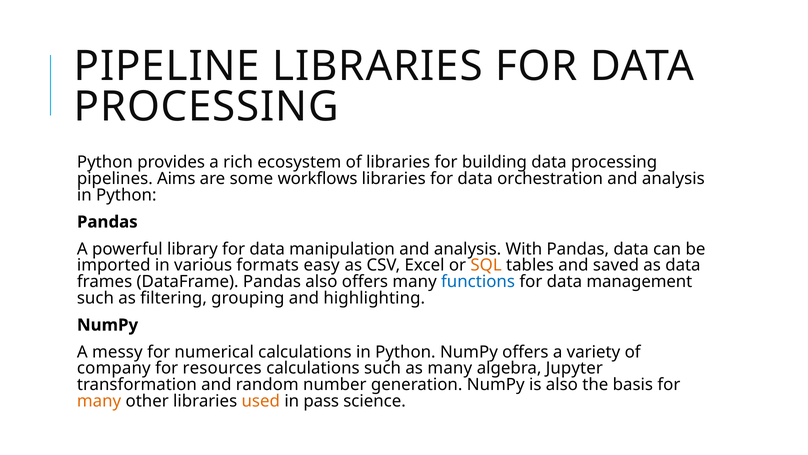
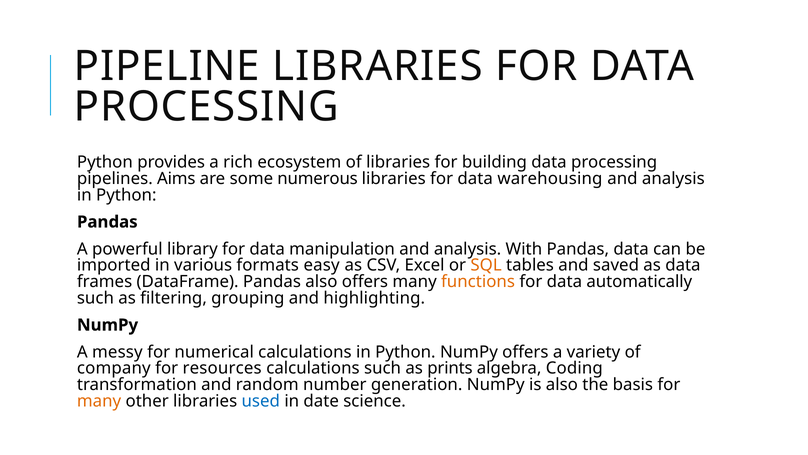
workflows: workflows -> numerous (318, 178)
orchestration: orchestration -> warehousing (550, 178)
functions colour: blue -> orange (478, 281)
management: management -> automatically (639, 281)
as many: many -> prints (450, 368)
Jupyter: Jupyter -> Coding (574, 368)
used colour: orange -> blue (261, 401)
pass: pass -> date (321, 401)
